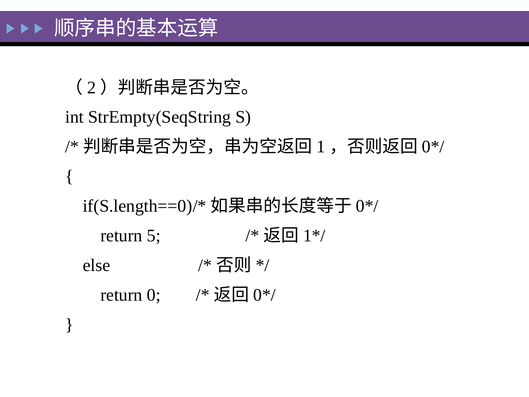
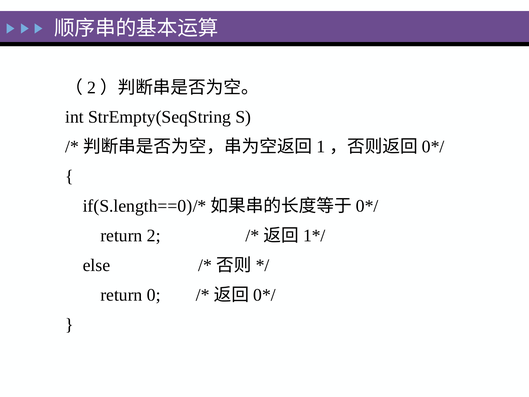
5: 5 -> 2 (154, 236)
